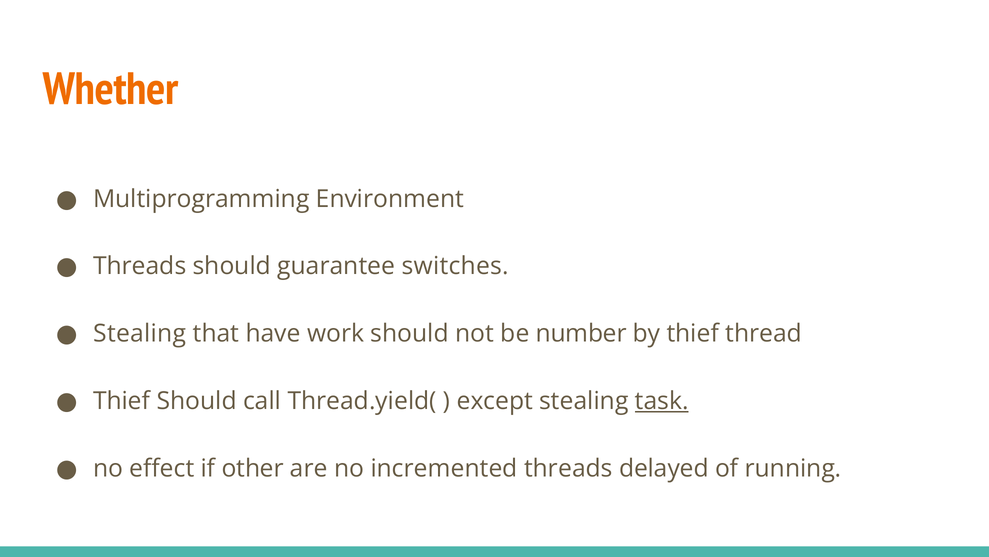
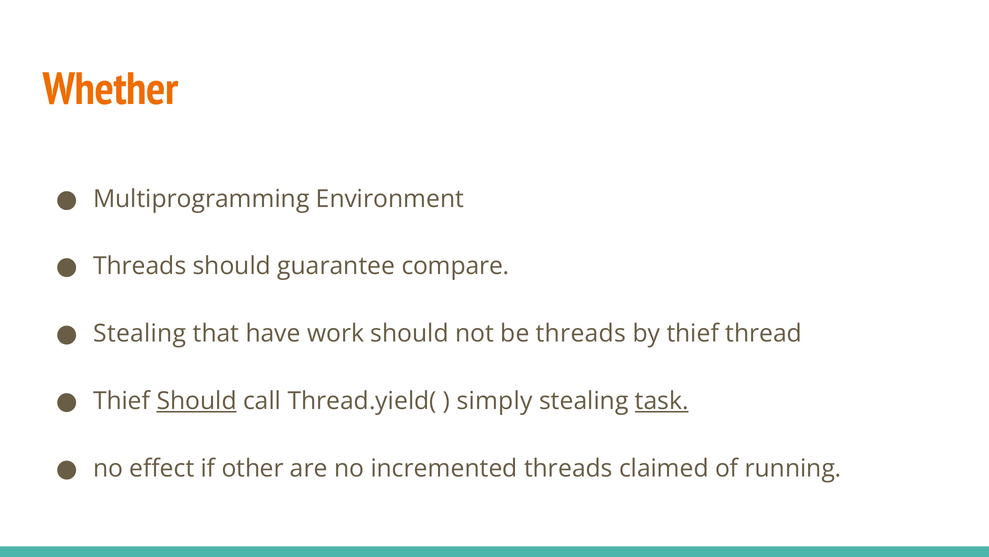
switches: switches -> compare (455, 266)
be number: number -> threads (581, 333)
Should underline: none -> present (197, 401)
except: except -> simply (495, 401)
delayed: delayed -> claimed (664, 468)
